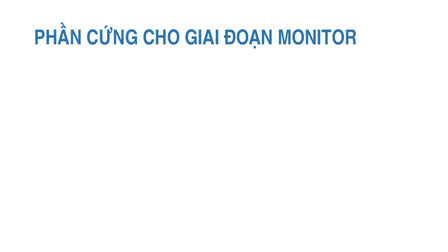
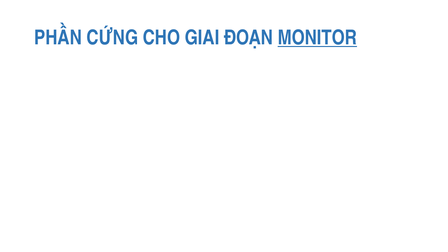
MONITOR underline: none -> present (317, 38)
